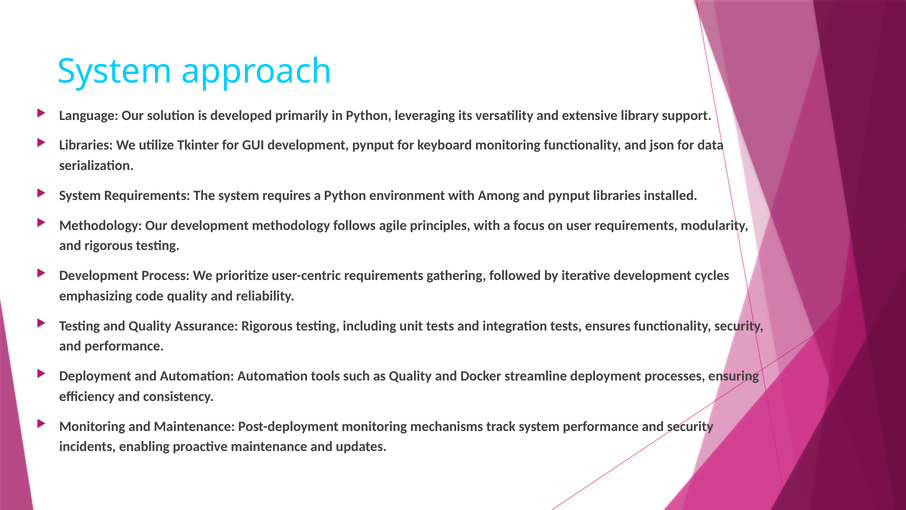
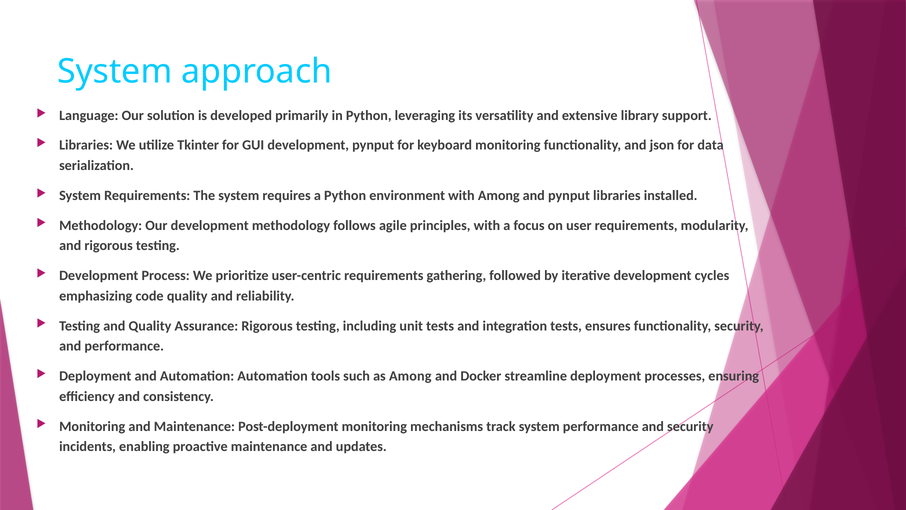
as Quality: Quality -> Among (410, 376)
